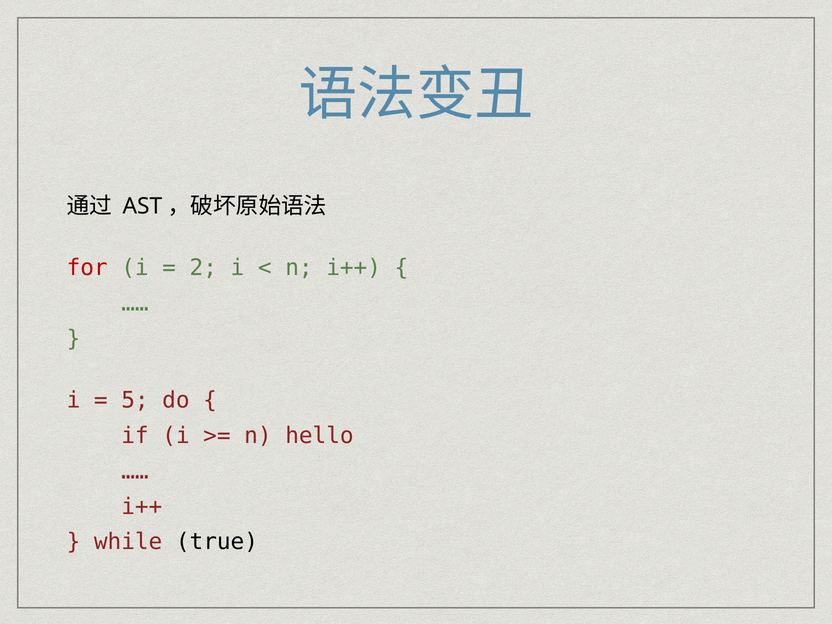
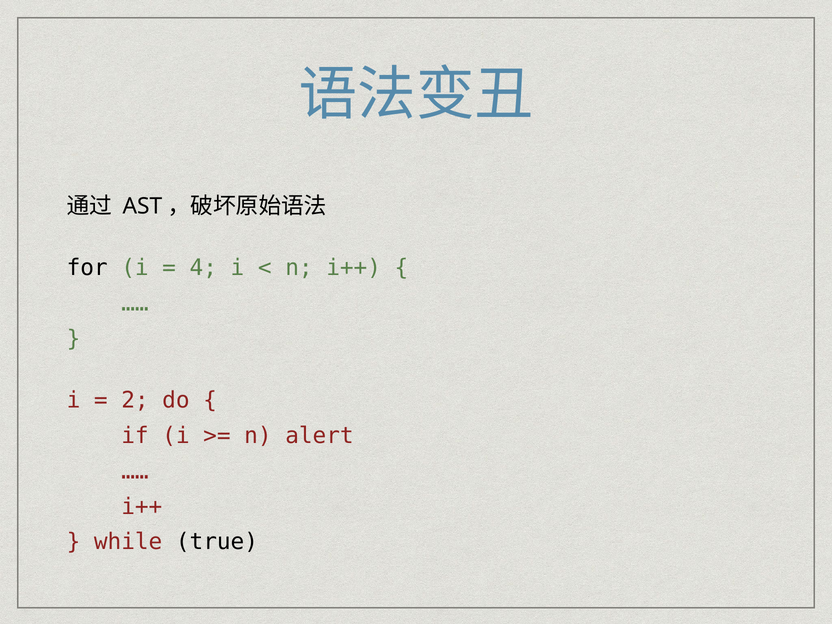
for colour: red -> black (87, 268)
2: 2 -> 4 (203, 268)
5: 5 -> 2 (135, 400)
hello: hello -> alert (319, 436)
